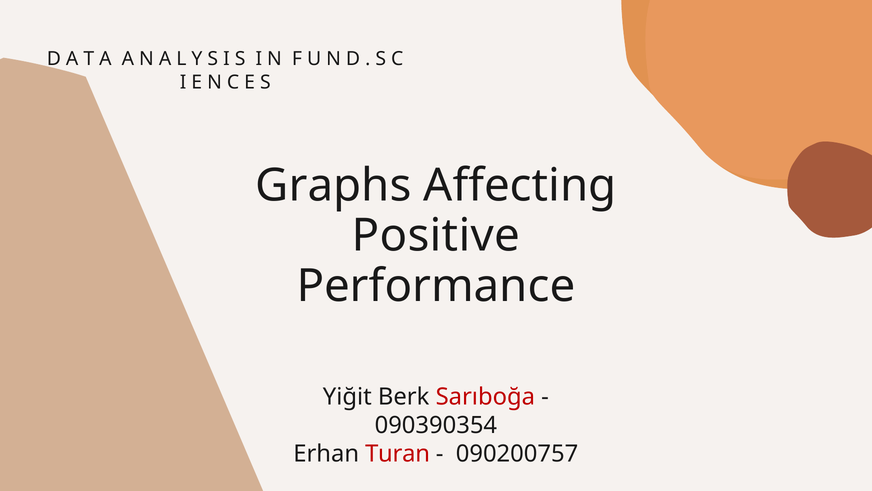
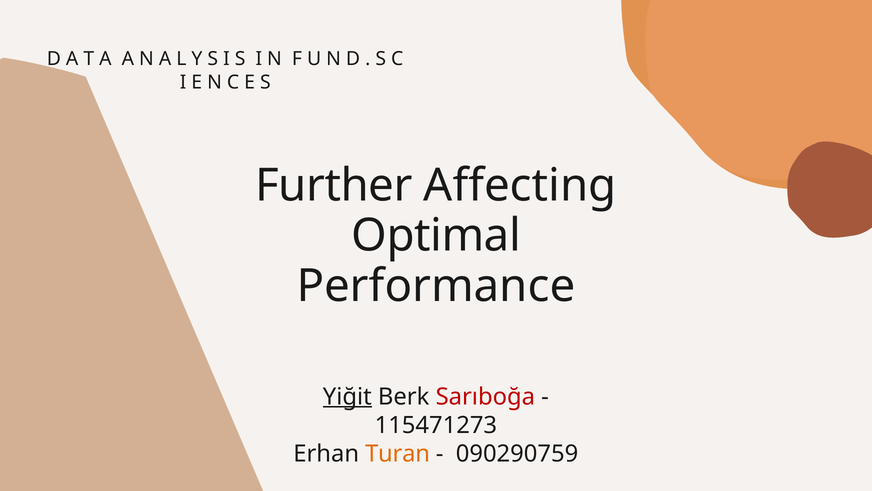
Graphs: Graphs -> Further (334, 185)
Positive: Positive -> Optimal (436, 236)
Yiğit underline: none -> present (347, 396)
090390354: 090390354 -> 115471273 (436, 425)
Turan colour: red -> orange (398, 453)
090200757: 090200757 -> 090290759 (517, 453)
